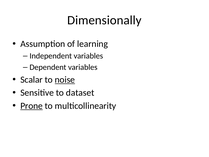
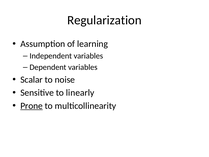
Dimensionally: Dimensionally -> Regularization (104, 20)
noise underline: present -> none (65, 80)
dataset: dataset -> linearly (80, 93)
